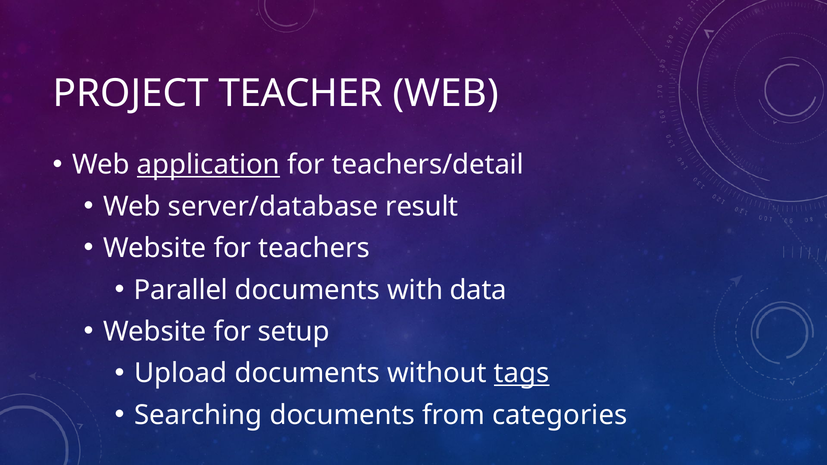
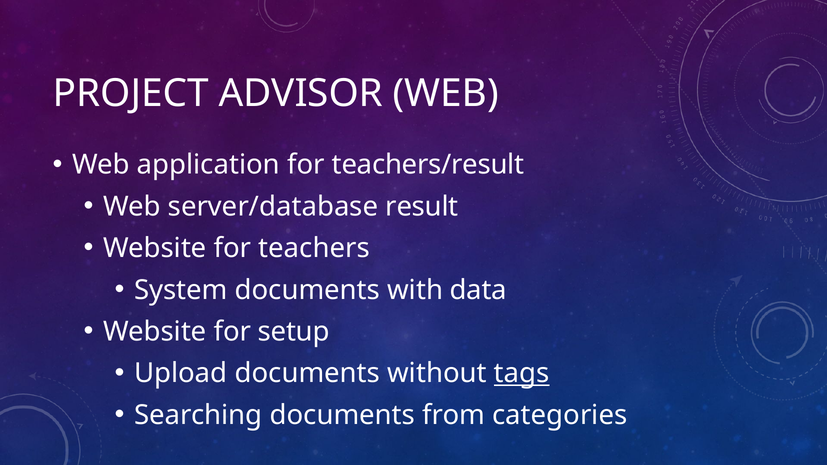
TEACHER: TEACHER -> ADVISOR (301, 93)
application underline: present -> none (208, 165)
teachers/detail: teachers/detail -> teachers/result (428, 165)
Parallel: Parallel -> System (181, 290)
